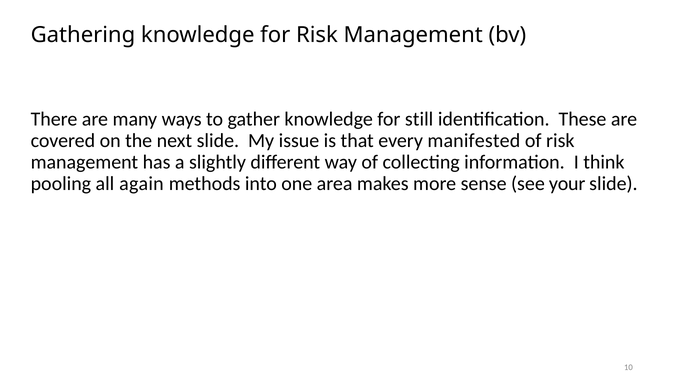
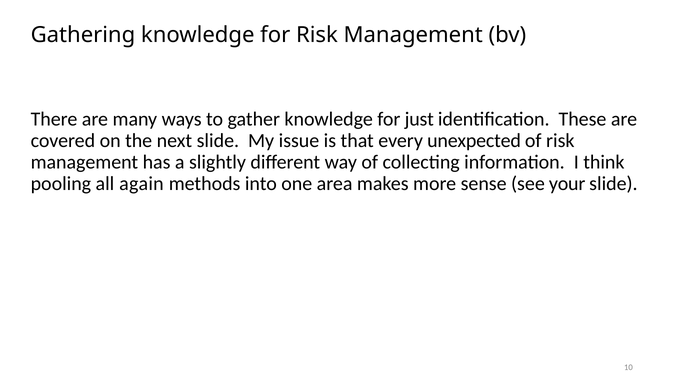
still: still -> just (419, 119)
manifested: manifested -> unexpected (474, 141)
